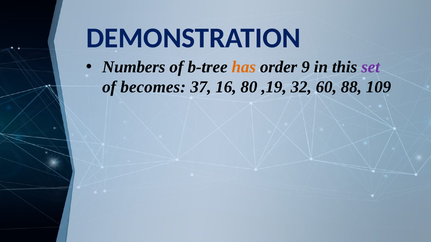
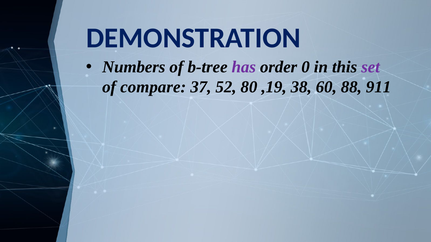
has colour: orange -> purple (244, 67)
9: 9 -> 0 (306, 67)
becomes: becomes -> compare (153, 87)
16: 16 -> 52 (226, 87)
32: 32 -> 38 (301, 87)
109: 109 -> 911 (379, 87)
